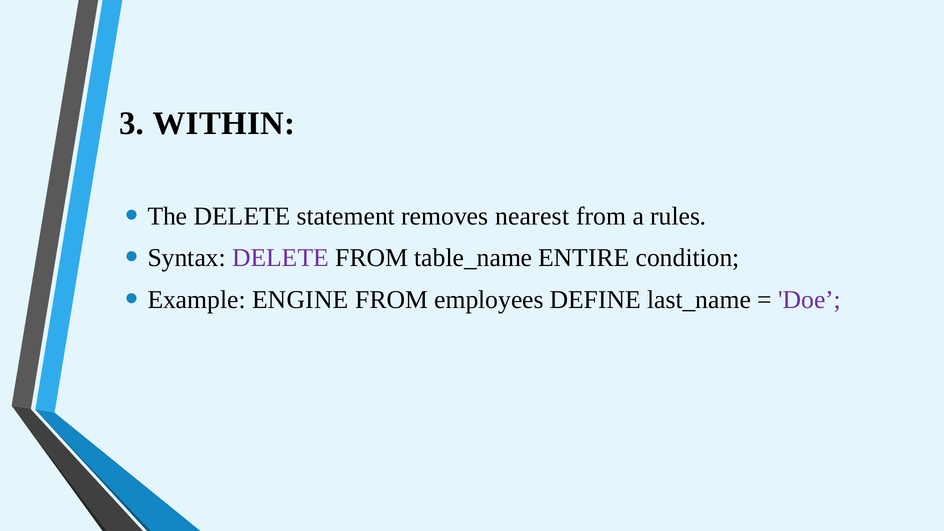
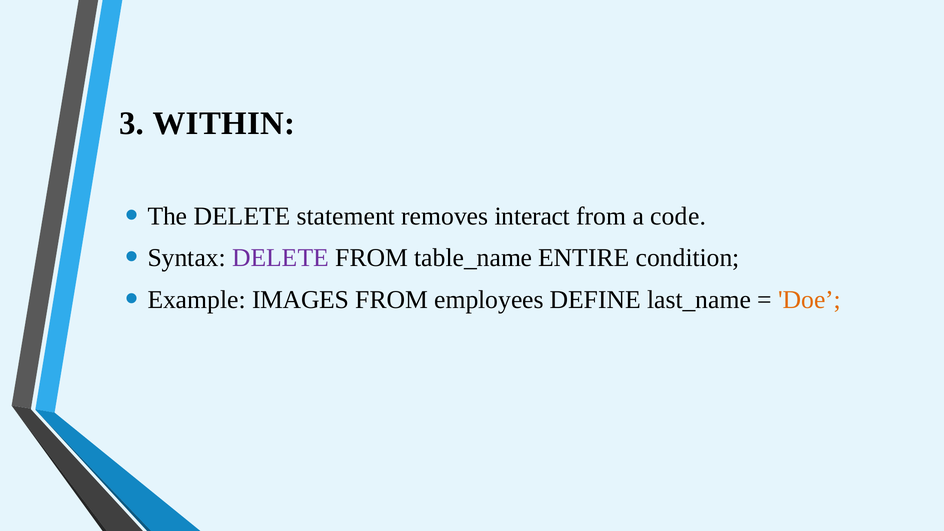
nearest: nearest -> interact (532, 216)
rules: rules -> code (678, 216)
ENGINE: ENGINE -> IMAGES (301, 300)
Doe colour: purple -> orange (810, 300)
